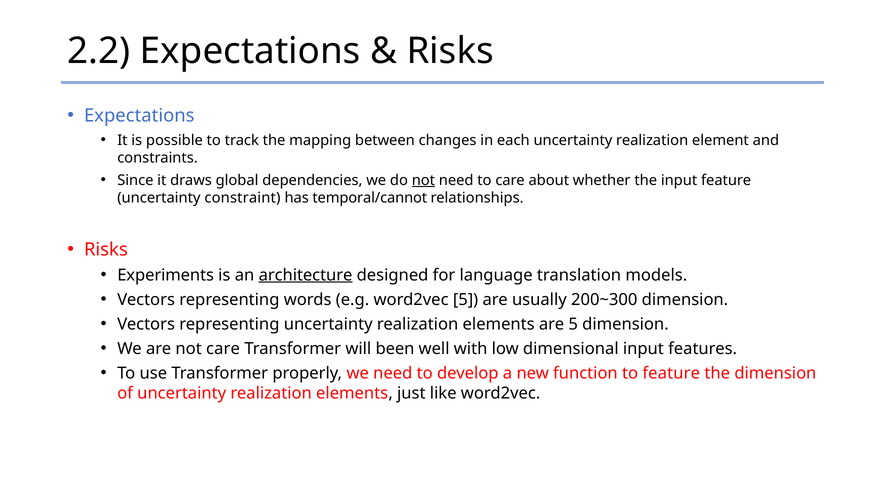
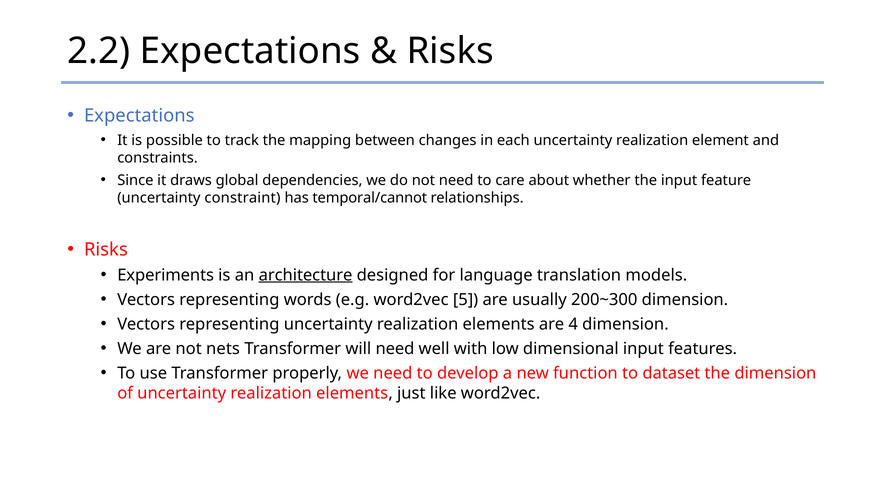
not underline: present -> none (423, 180)
are 5: 5 -> 4 (573, 324)
not care: care -> nets (223, 348)
will been: been -> need (395, 348)
to feature: feature -> dataset (671, 373)
